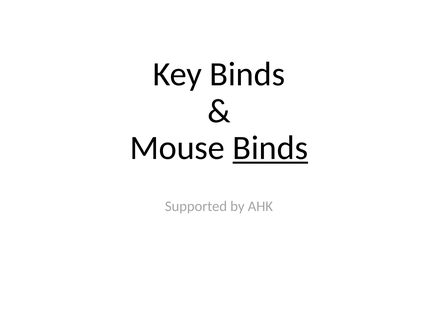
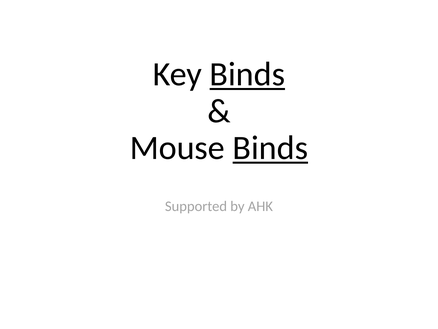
Binds underline: none -> present (247, 74)
